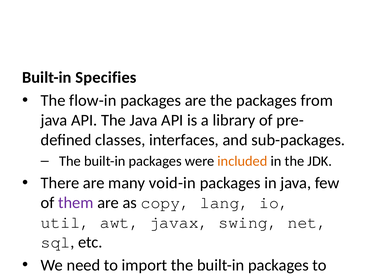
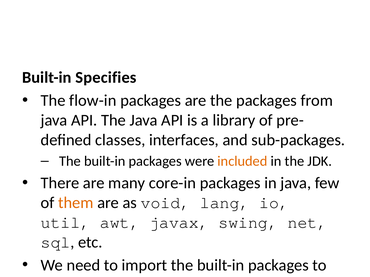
void-in: void-in -> core-in (172, 183)
them colour: purple -> orange (76, 203)
copy: copy -> void (165, 203)
